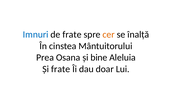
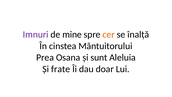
Imnuri colour: blue -> purple (36, 34)
de frate: frate -> mine (72, 34)
bine: bine -> sunt (99, 57)
